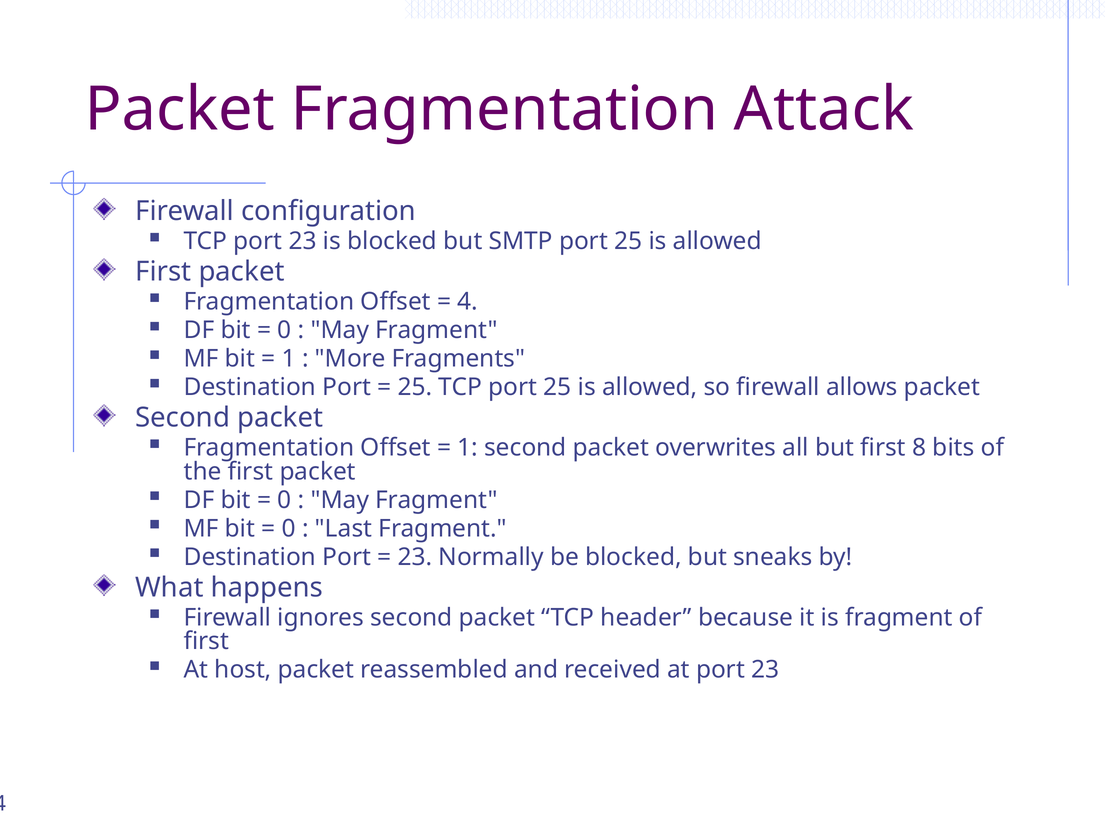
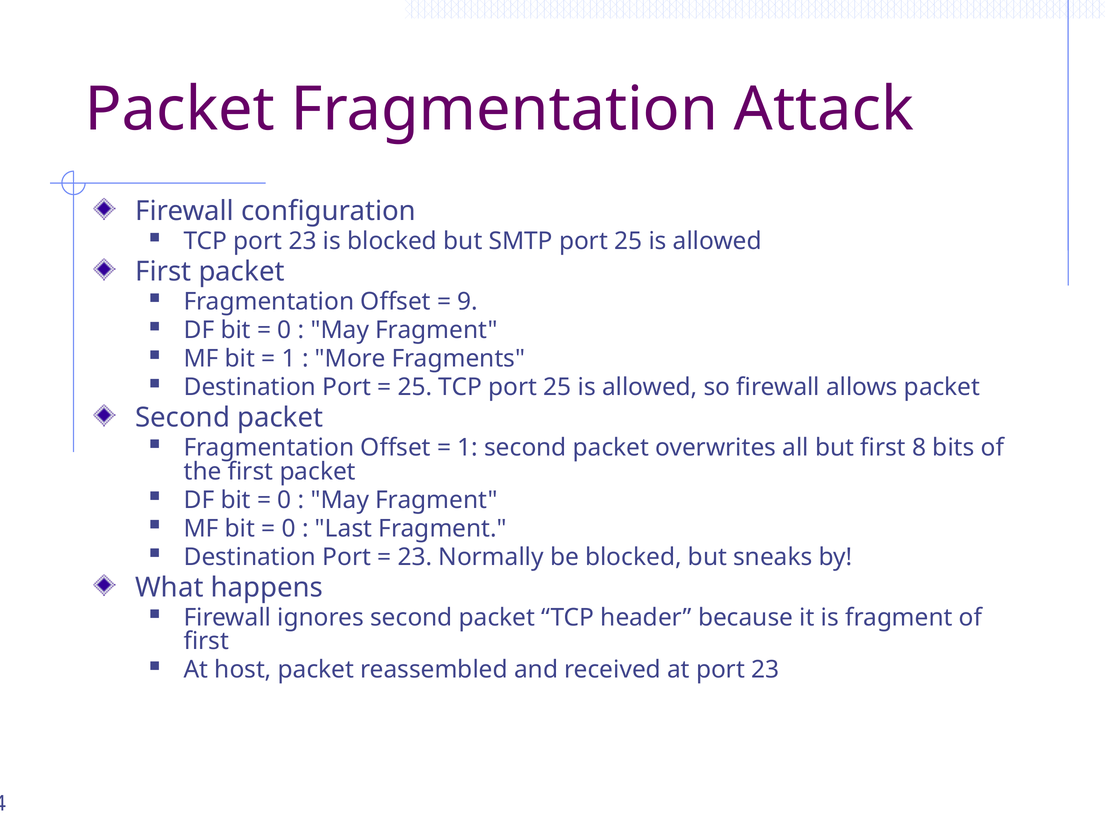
4: 4 -> 9 (468, 302)
